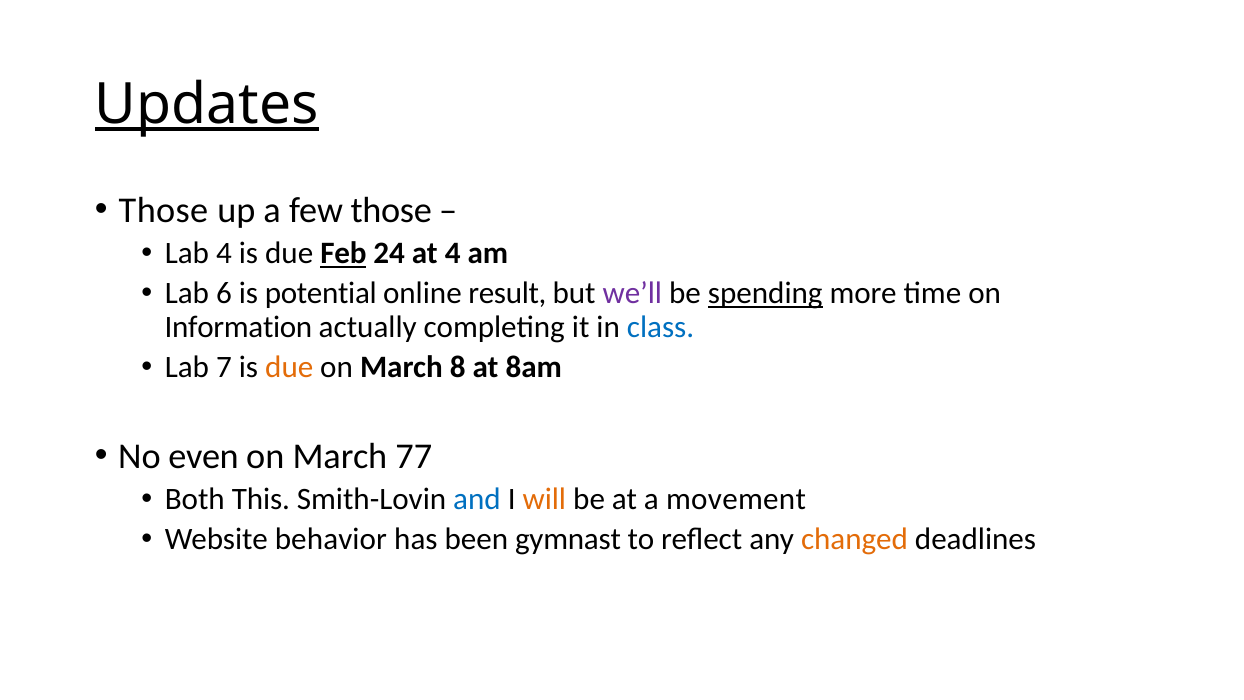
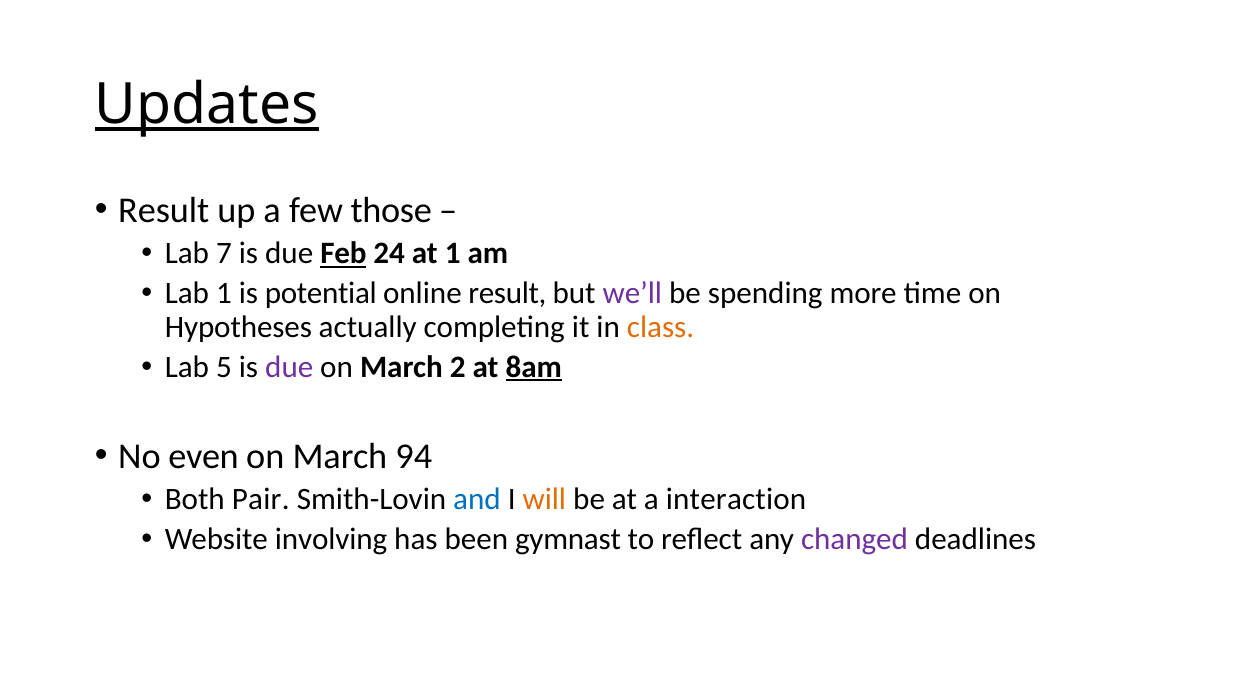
Those: Those -> Result (164, 210)
Lab 4: 4 -> 7 (224, 253)
at 4: 4 -> 1 (453, 253)
Lab 6: 6 -> 1 (224, 293)
spending underline: present -> none (765, 293)
Information: Information -> Hypotheses (238, 327)
class colour: blue -> orange (661, 327)
7: 7 -> 5 (224, 367)
due colour: orange -> purple (289, 367)
8: 8 -> 2 (458, 367)
8am underline: none -> present (534, 367)
77: 77 -> 94 (414, 456)
This: This -> Pair (261, 499)
movement: movement -> interaction (736, 499)
behavior: behavior -> involving (331, 539)
changed colour: orange -> purple (854, 539)
